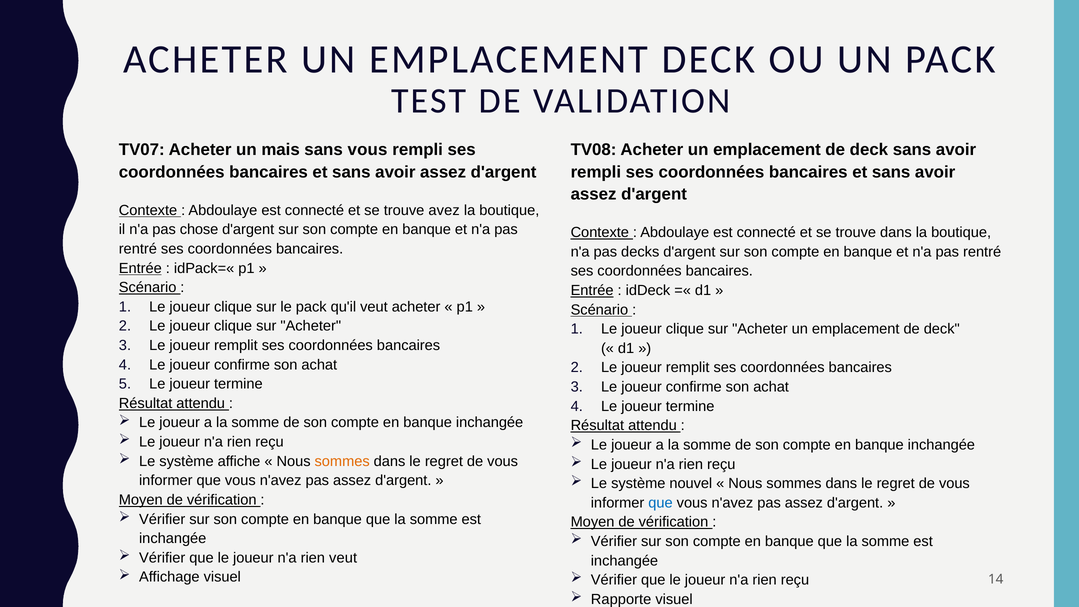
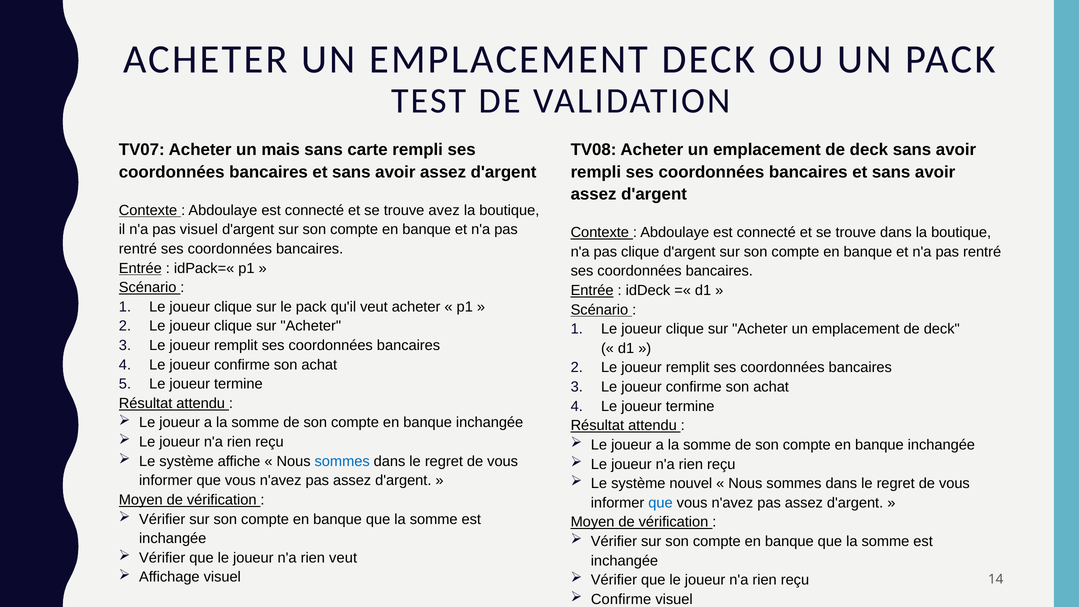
sans vous: vous -> carte (368, 150)
pas chose: chose -> visuel (199, 230)
pas decks: decks -> clique (640, 252)
sommes colour: orange -> blue (342, 461)
Rapporte: Rapporte -> Confirme (621, 599)
